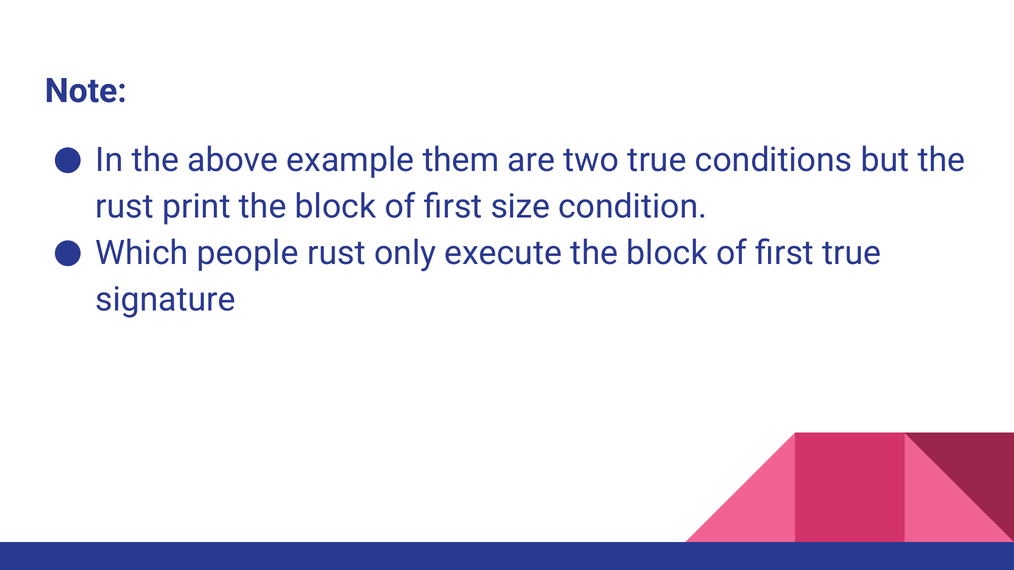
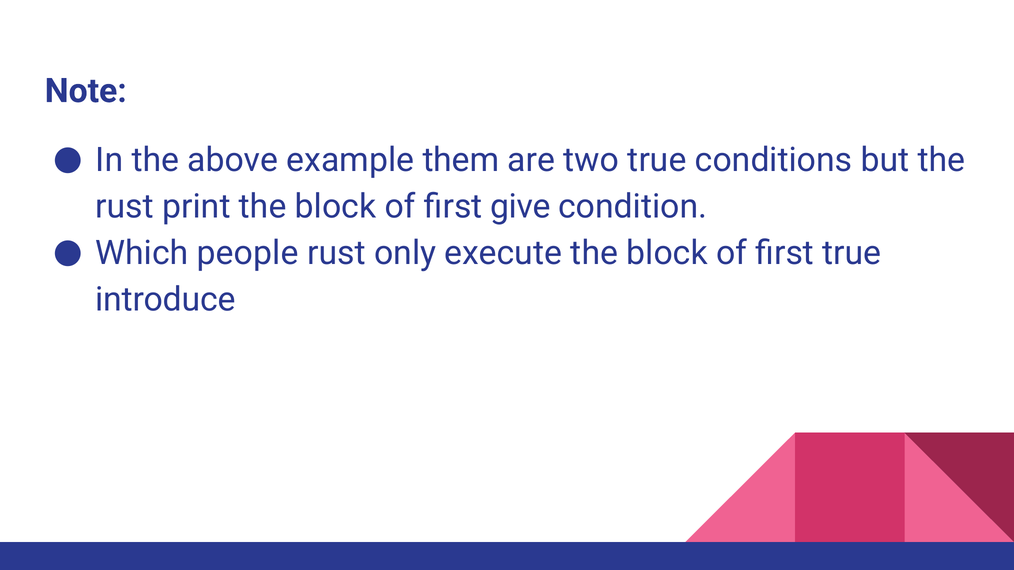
size: size -> give (521, 207)
signature: signature -> introduce (165, 300)
